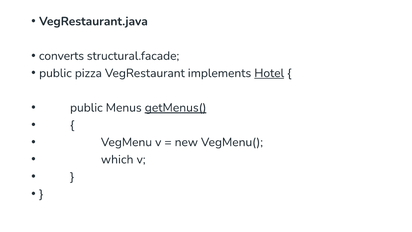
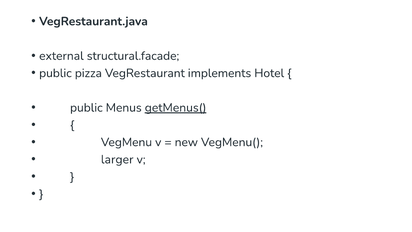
converts: converts -> external (61, 56)
Hotel underline: present -> none (269, 73)
which: which -> larger (117, 159)
